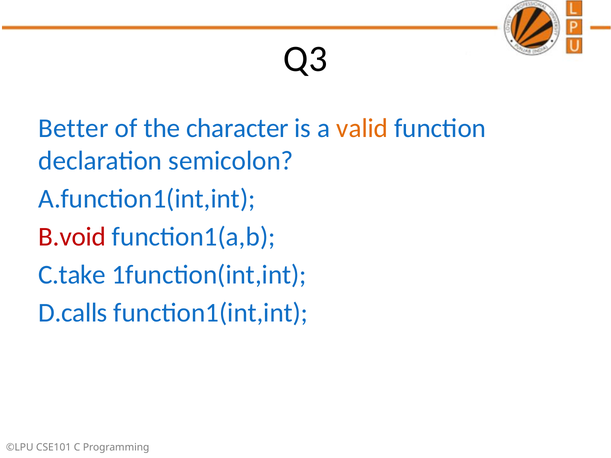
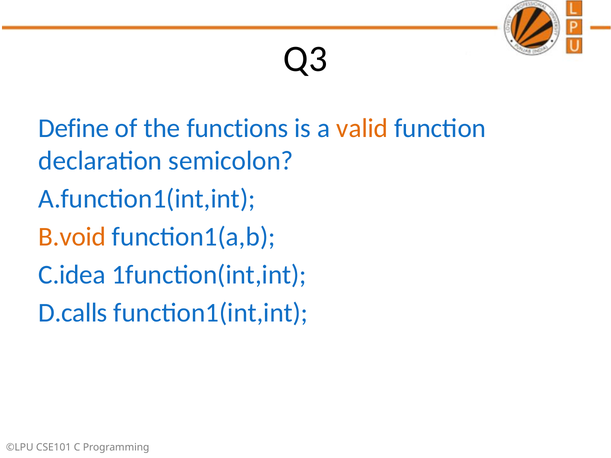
Better: Better -> Define (74, 128)
character: character -> functions (237, 128)
B.void colour: red -> orange (72, 237)
C.take: C.take -> C.idea (72, 275)
